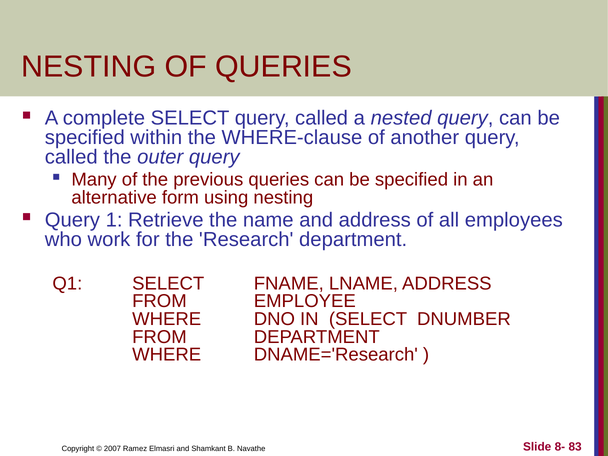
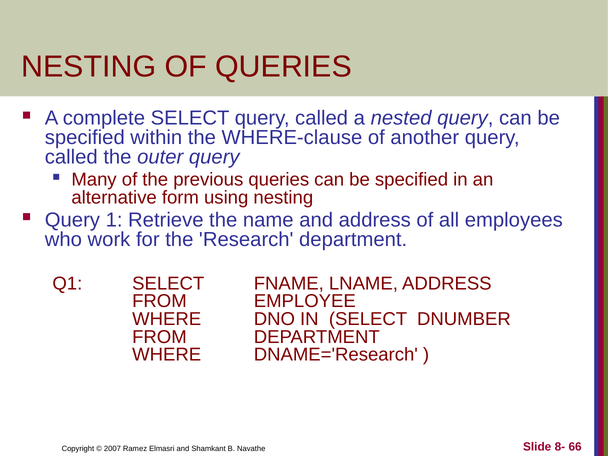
83: 83 -> 66 (575, 447)
